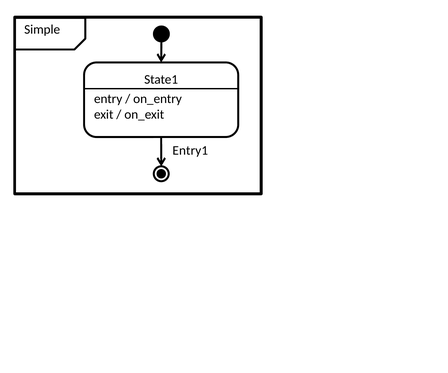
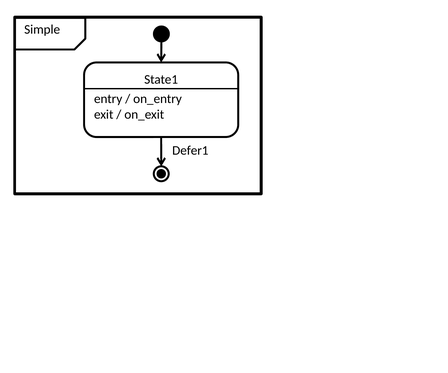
Entry1: Entry1 -> Defer1 (190, 151)
